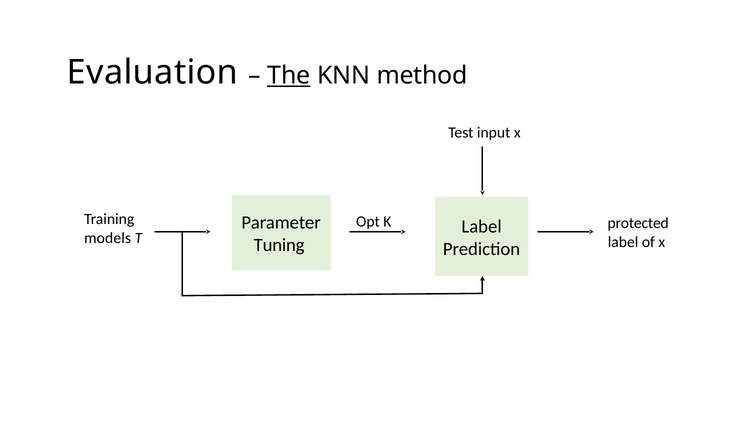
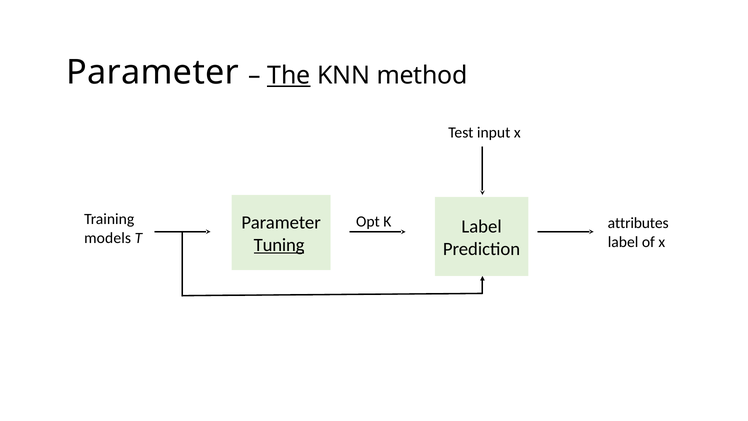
Evaluation: Evaluation -> Parameter (153, 72)
protected: protected -> attributes (638, 223)
Tuning underline: none -> present (279, 245)
